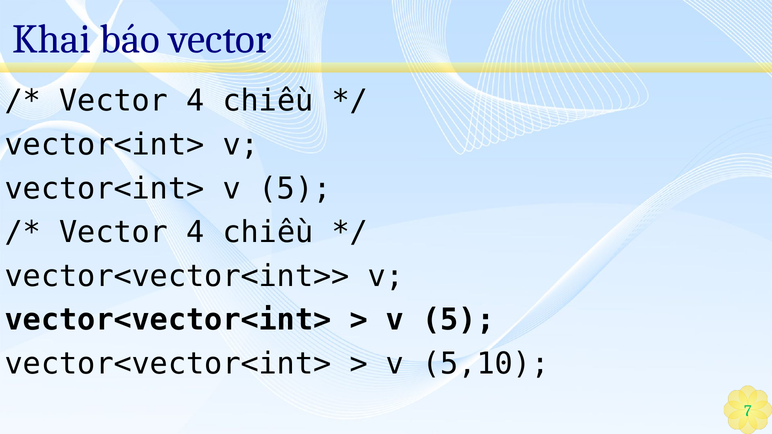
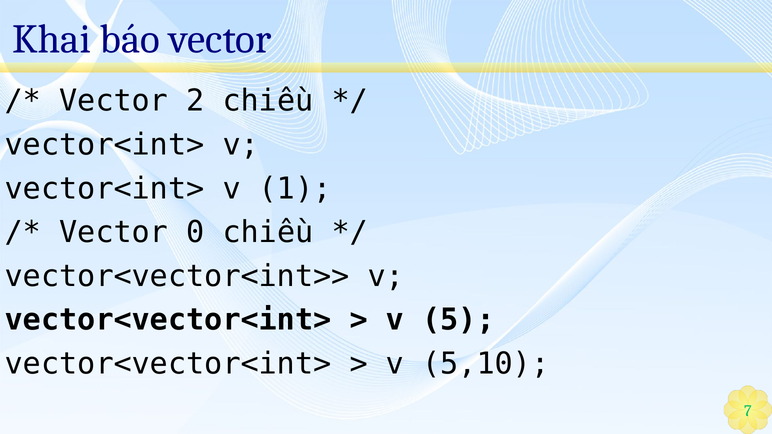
4: 4 -> 2 (195, 101)
vector<int> v 5: 5 -> 1 (295, 189)
4: 4 -> 0 (195, 233)
